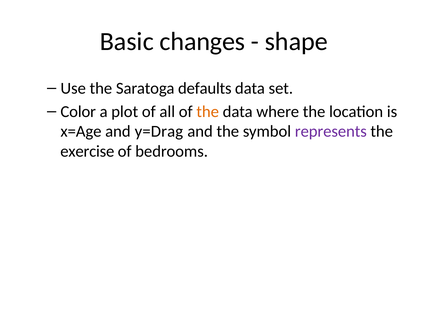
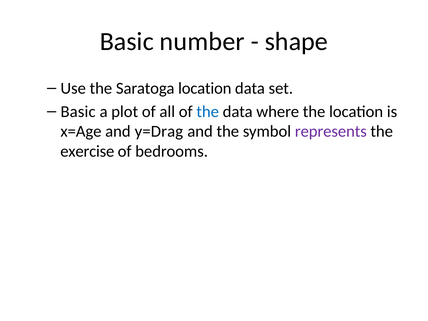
changes: changes -> number (202, 41)
Saratoga defaults: defaults -> location (205, 88)
Color: Color -> Basic (78, 112)
the colour: orange -> blue (208, 112)
